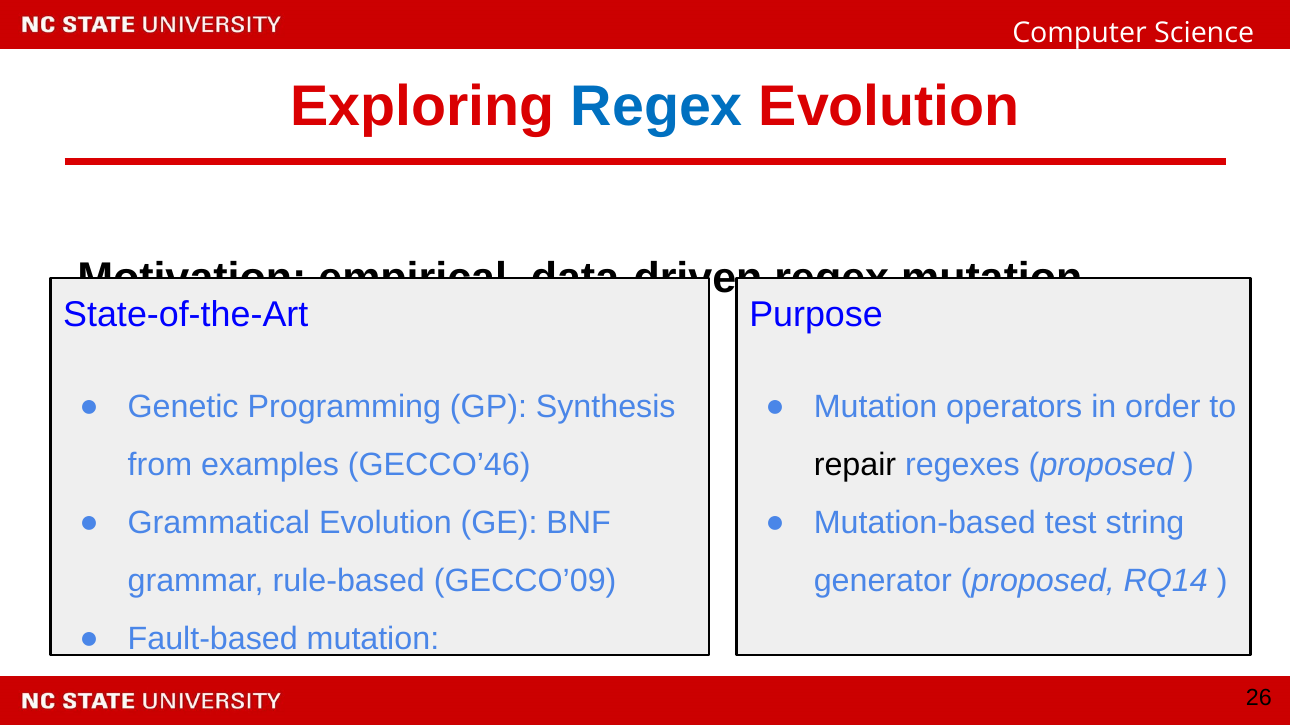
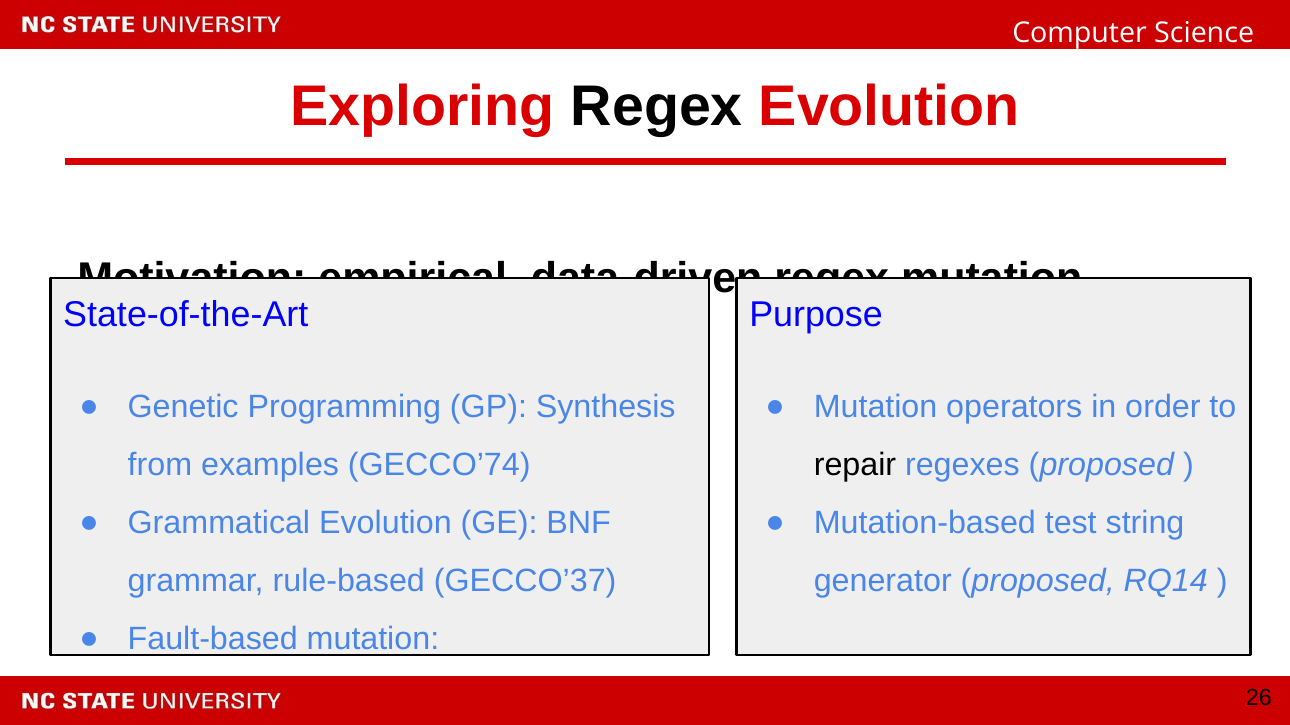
Regex colour: blue -> black (657, 107)
GECCO’46: GECCO’46 -> GECCO’74 (439, 466)
GECCO’09: GECCO’09 -> GECCO’37 (525, 582)
